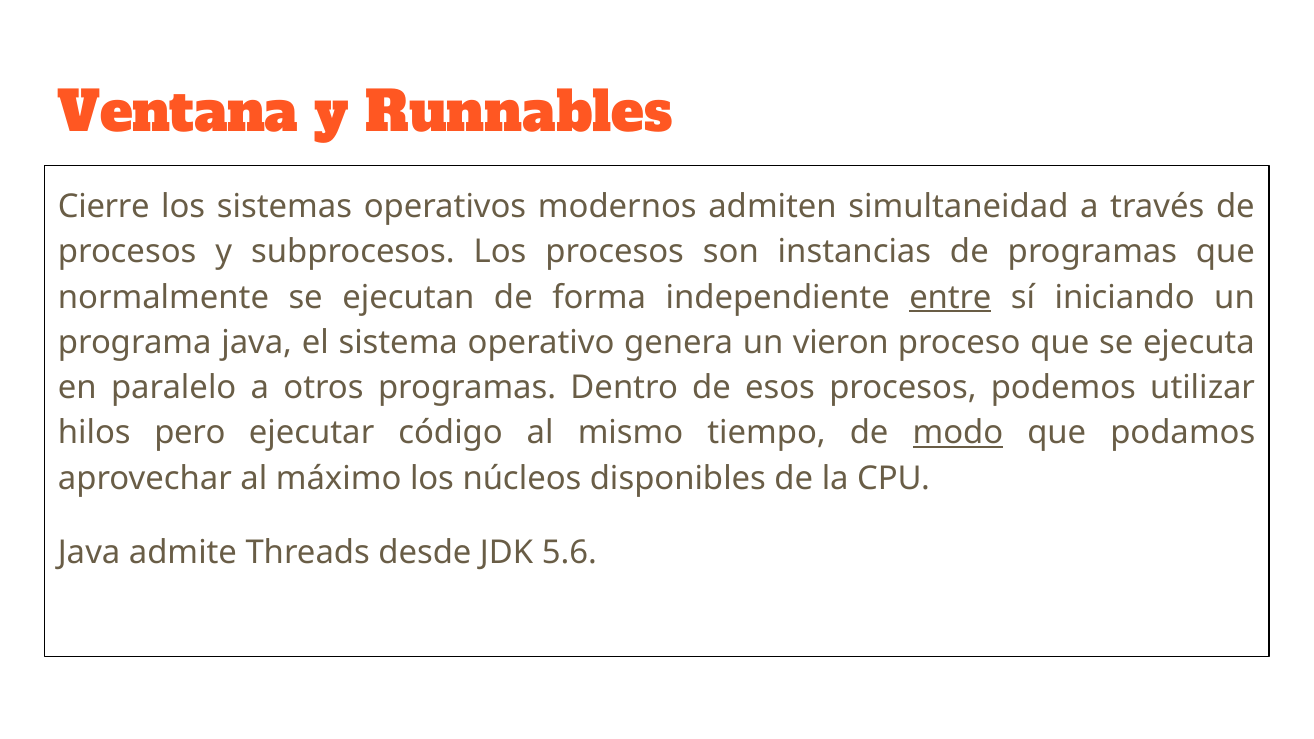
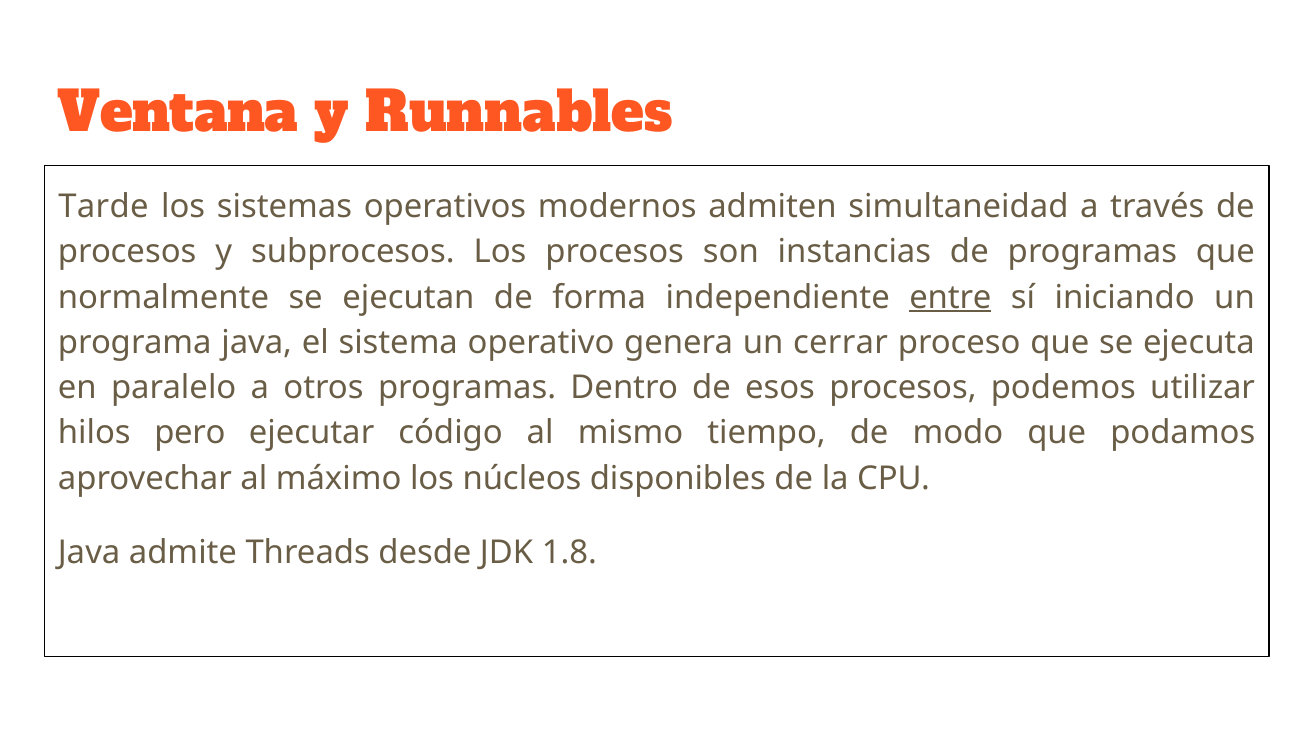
Cierre: Cierre -> Tarde (103, 207)
vieron: vieron -> cerrar (841, 343)
modo underline: present -> none (958, 433)
5.6: 5.6 -> 1.8 (569, 553)
